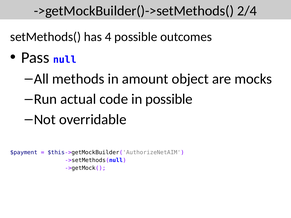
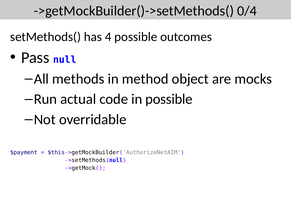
2/4: 2/4 -> 0/4 (247, 11)
amount: amount -> method (145, 79)
